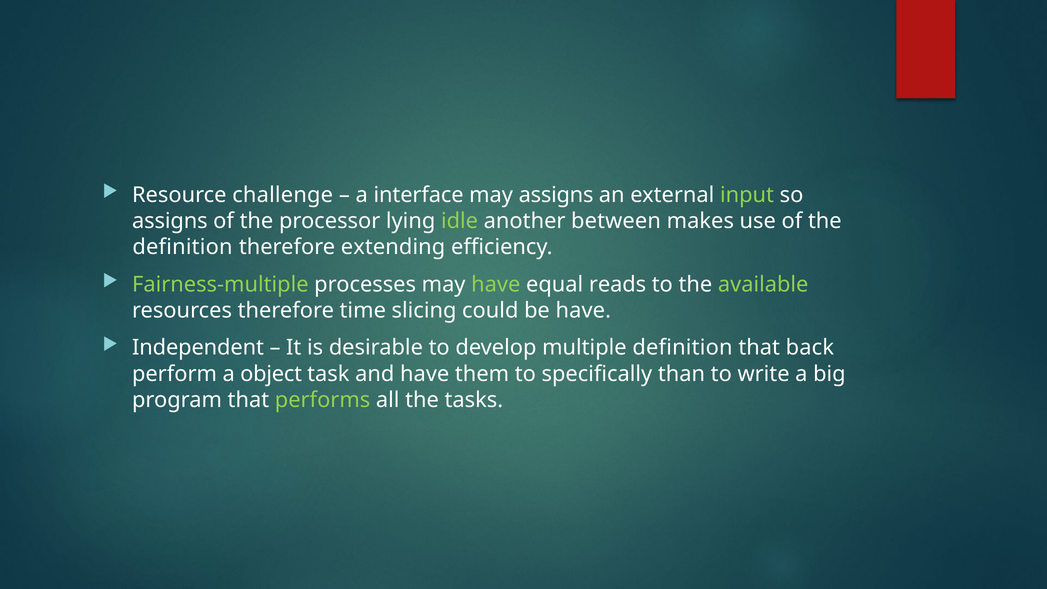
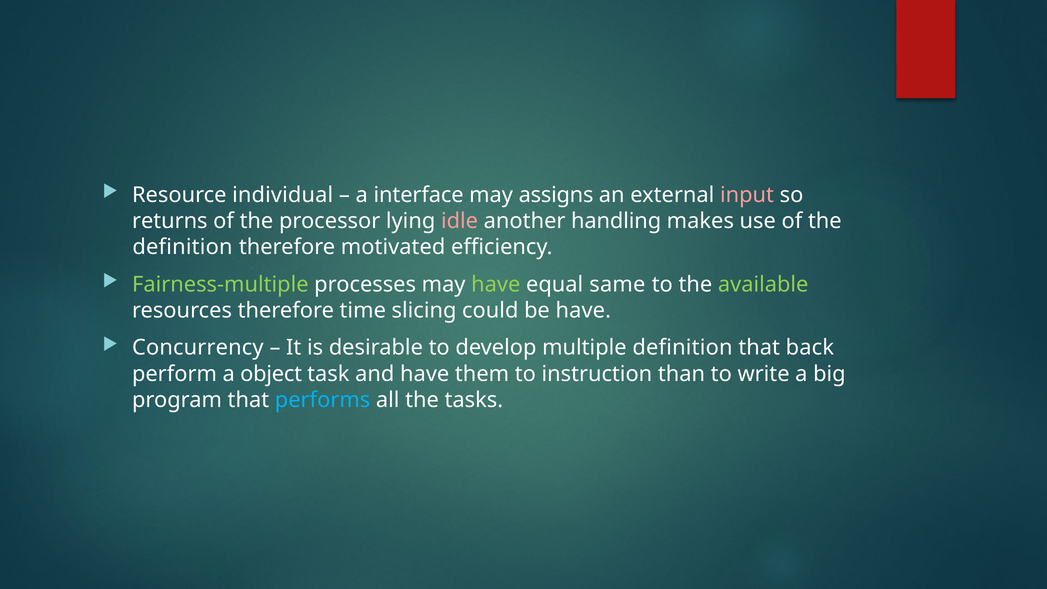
challenge: challenge -> individual (283, 195)
input colour: light green -> pink (747, 195)
assigns: assigns -> returns (170, 221)
idle colour: light green -> pink (460, 221)
between: between -> handling (616, 221)
extending: extending -> motivated (393, 247)
reads: reads -> same (617, 284)
Independent: Independent -> Concurrency (198, 348)
specifically: specifically -> instruction (597, 374)
performs colour: light green -> light blue (323, 400)
